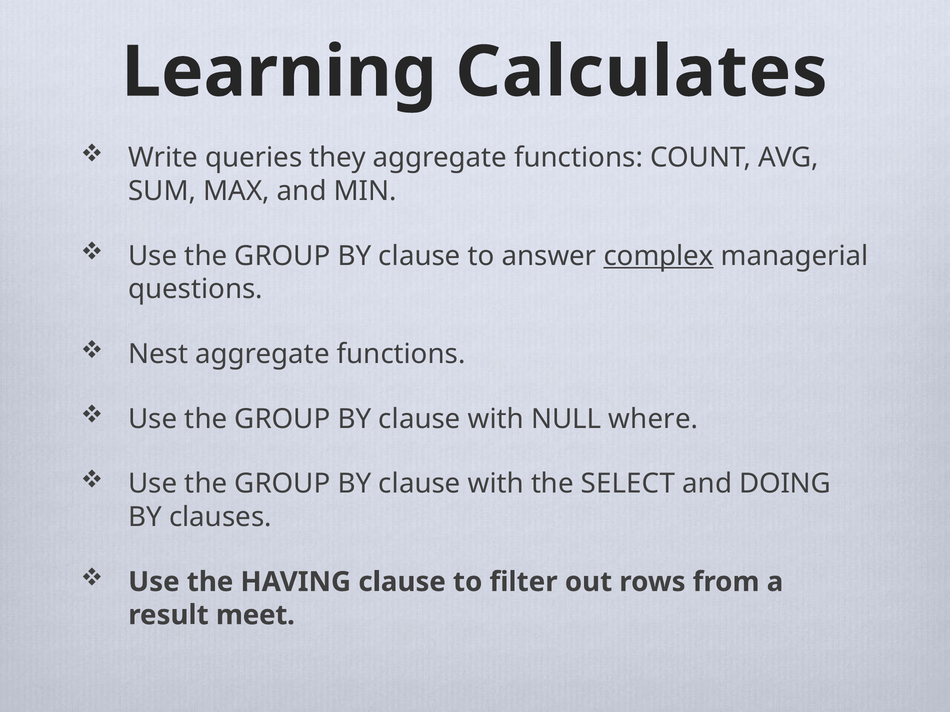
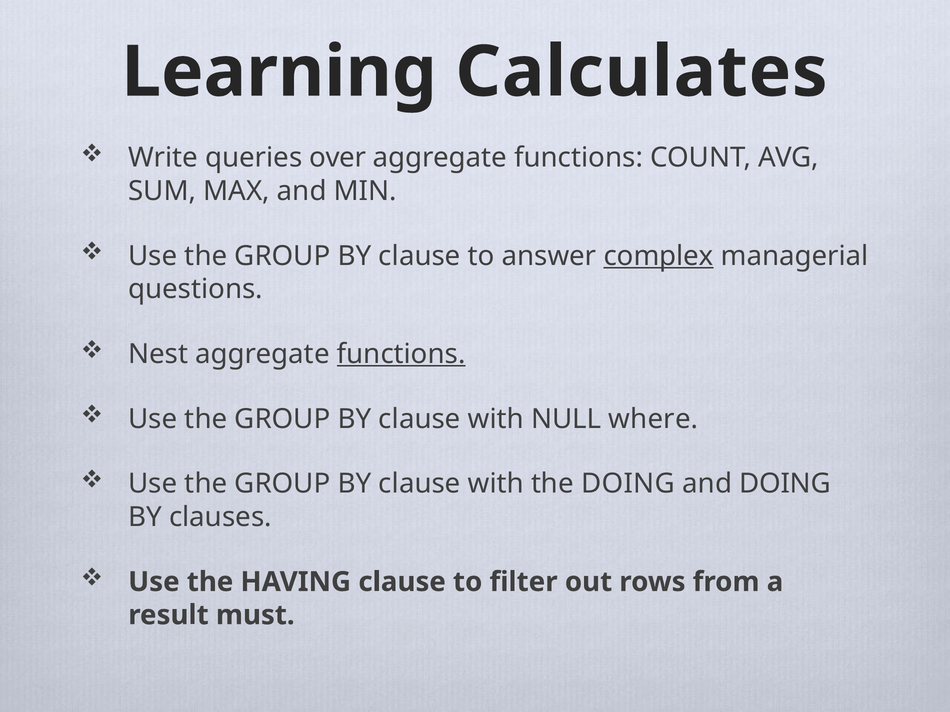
they: they -> over (338, 158)
functions underline: none -> present (401, 354)
the SELECT: SELECT -> DOING (628, 484)
meet: meet -> must (255, 616)
